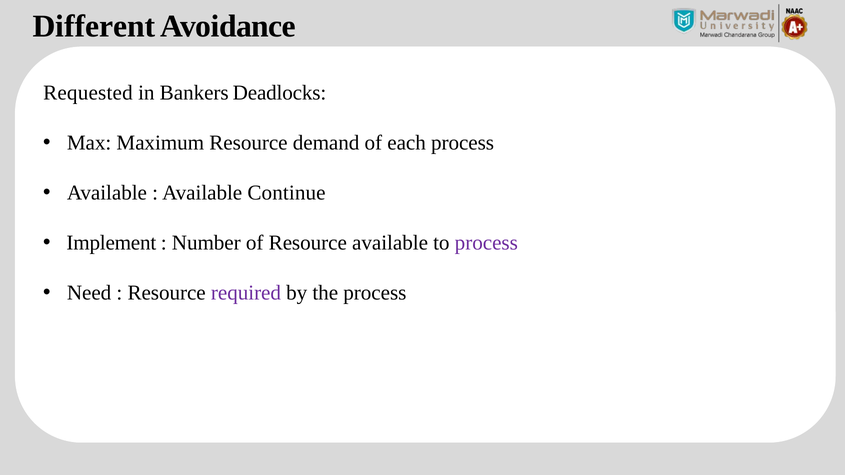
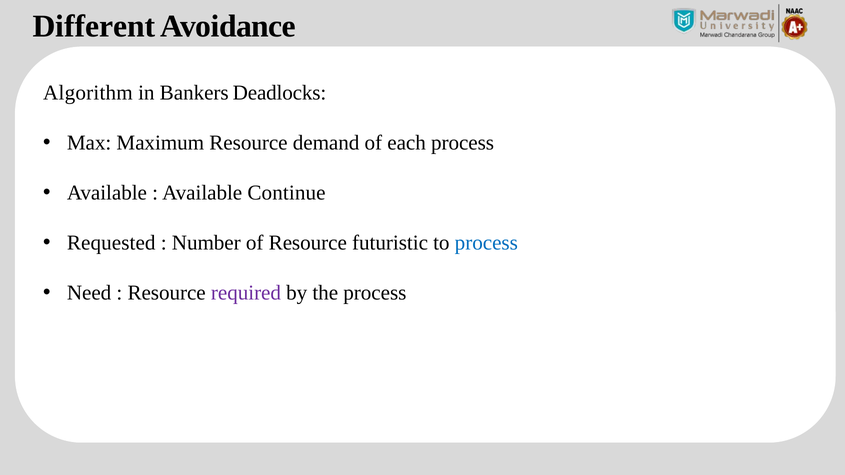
Requested: Requested -> Algorithm (88, 93)
Implement: Implement -> Requested (111, 243)
Resource available: available -> futuristic (390, 243)
process colour: purple -> blue (486, 243)
